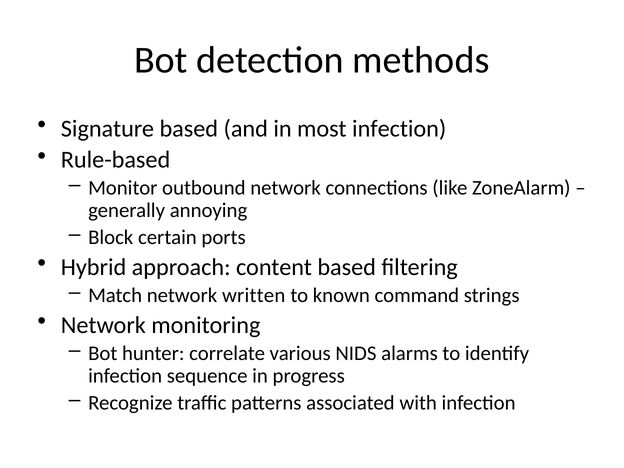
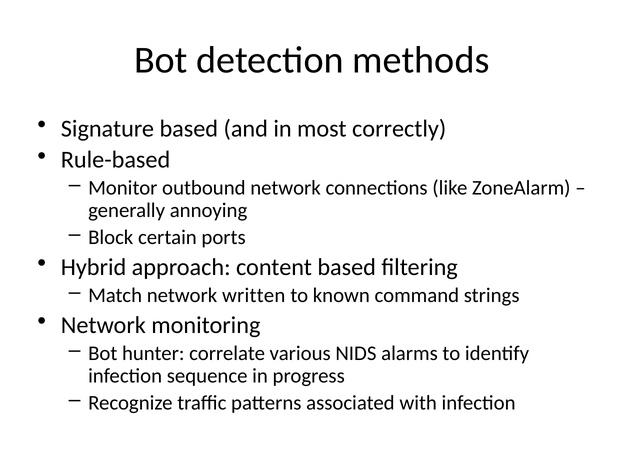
most infection: infection -> correctly (399, 129)
